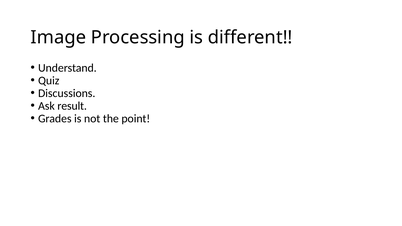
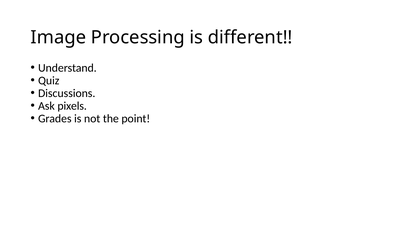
result: result -> pixels (72, 106)
